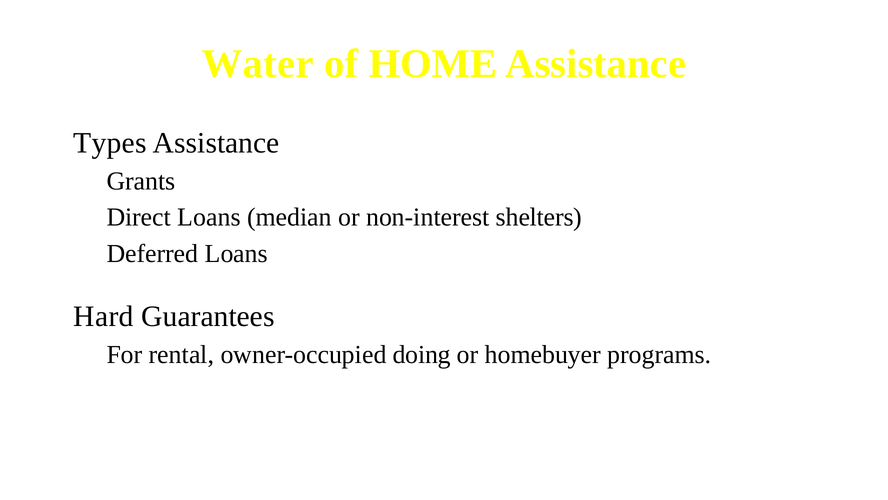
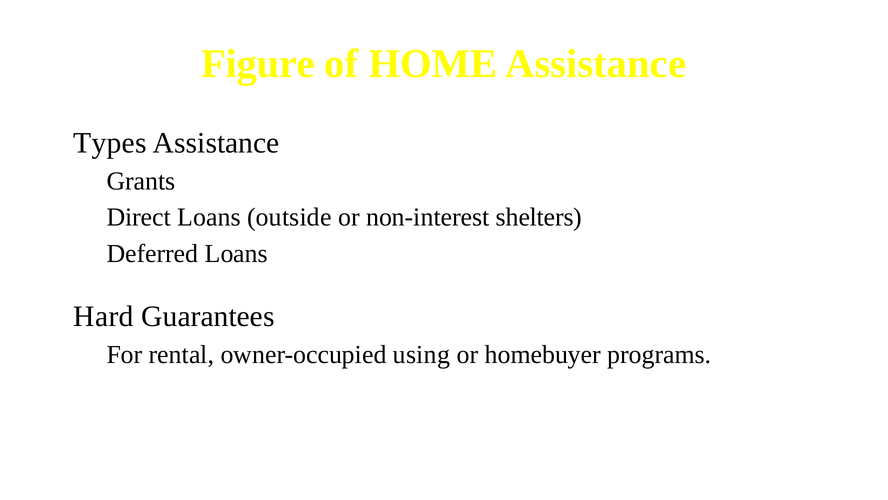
Water: Water -> Figure (258, 64)
median: median -> outside (289, 217)
doing: doing -> using (421, 354)
